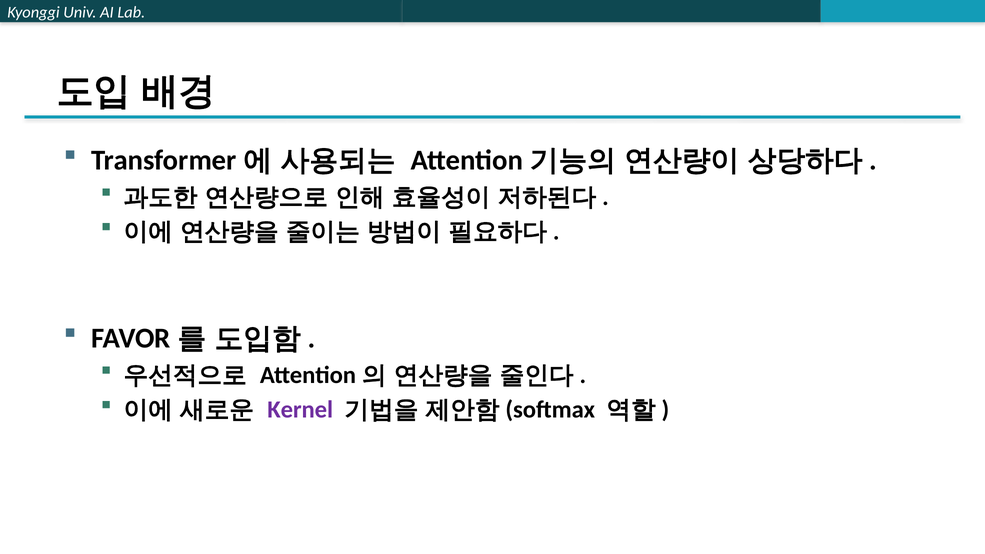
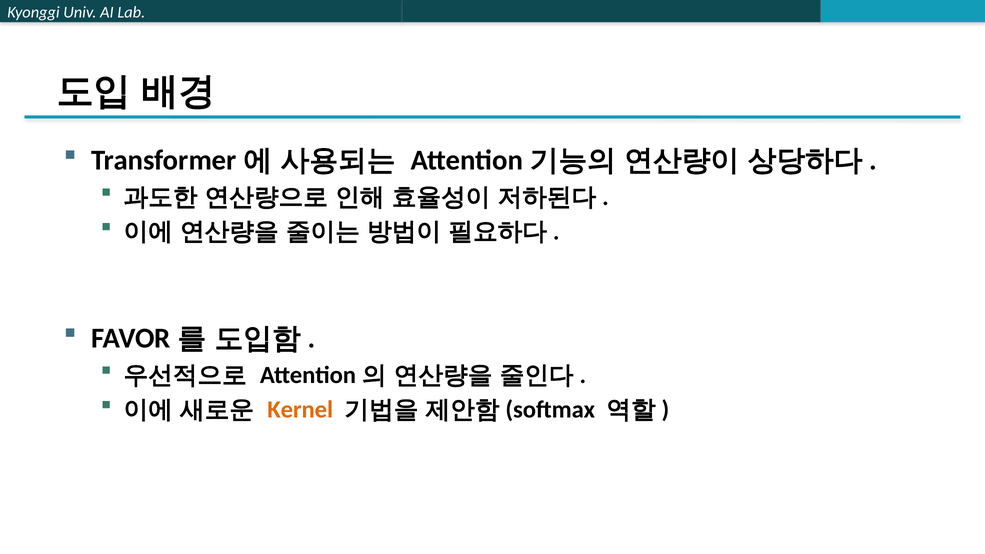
Kernel colour: purple -> orange (300, 410)
